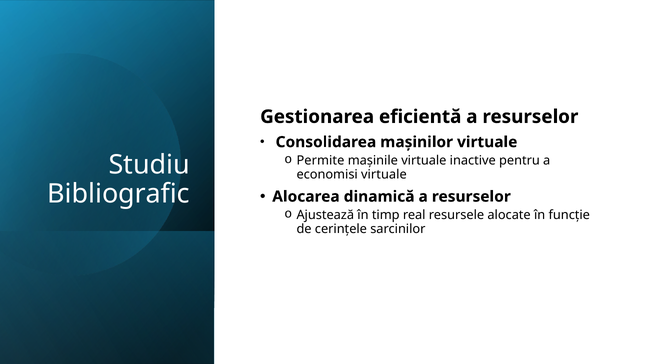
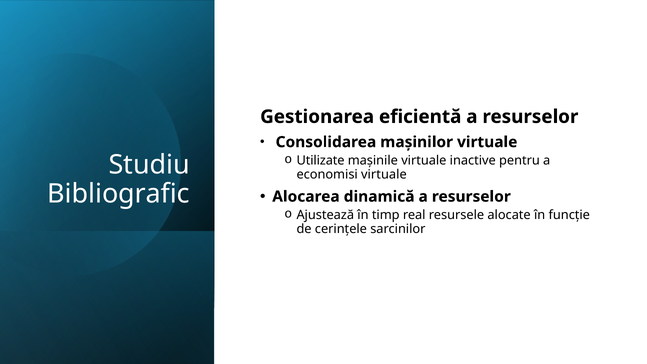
Permite: Permite -> Utilizate (321, 161)
